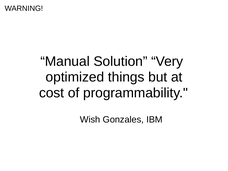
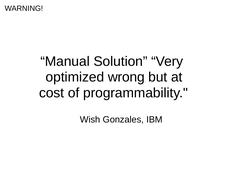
things: things -> wrong (126, 77)
